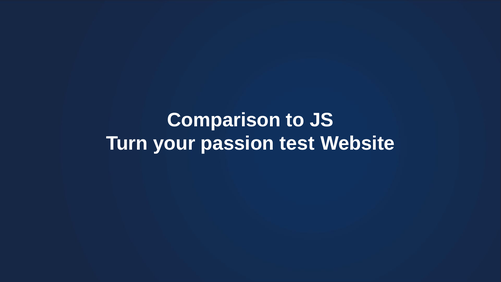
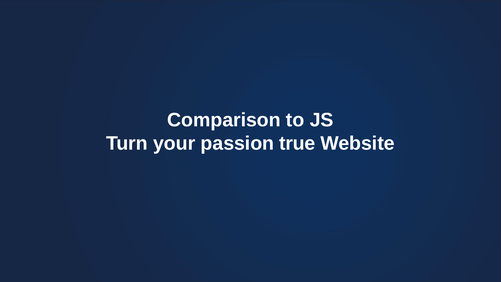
test: test -> true (297, 143)
